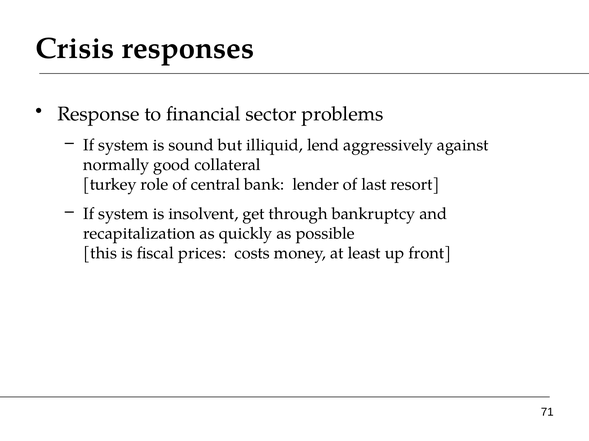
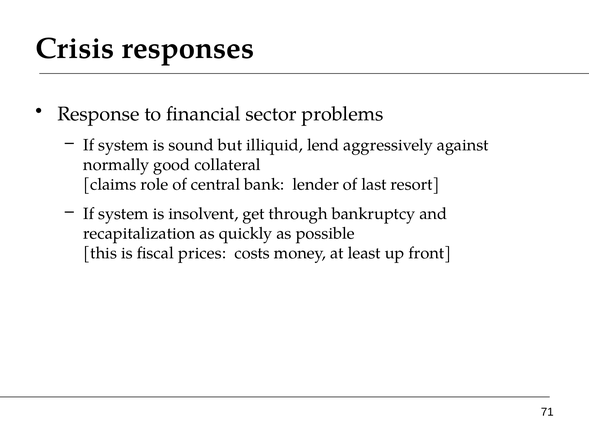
turkey: turkey -> claims (110, 185)
